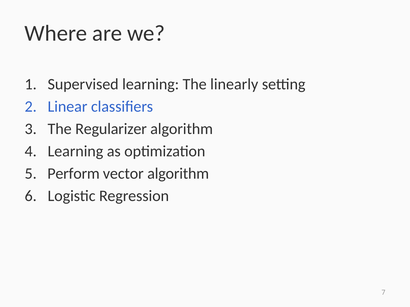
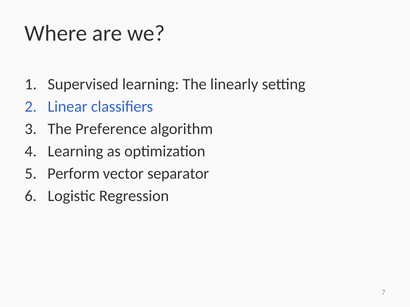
Regularizer: Regularizer -> Preference (111, 129)
vector algorithm: algorithm -> separator (178, 174)
